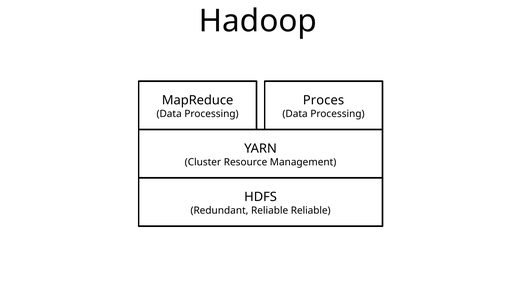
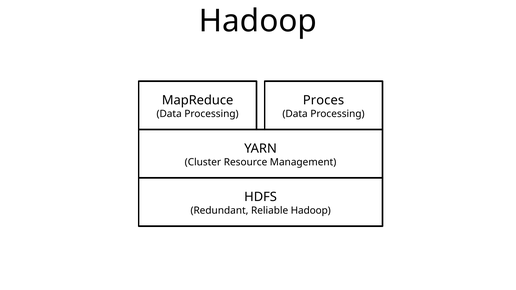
Reliable Reliable: Reliable -> Hadoop (311, 211)
